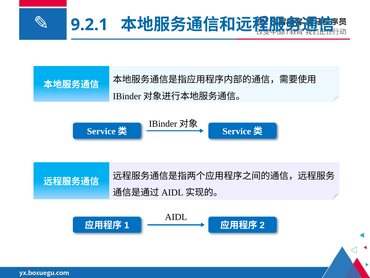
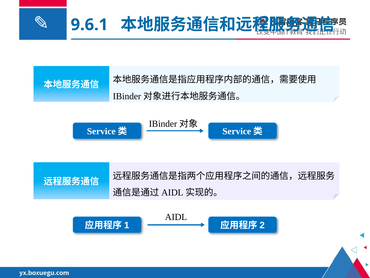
9.2.1: 9.2.1 -> 9.6.1 (89, 25)
